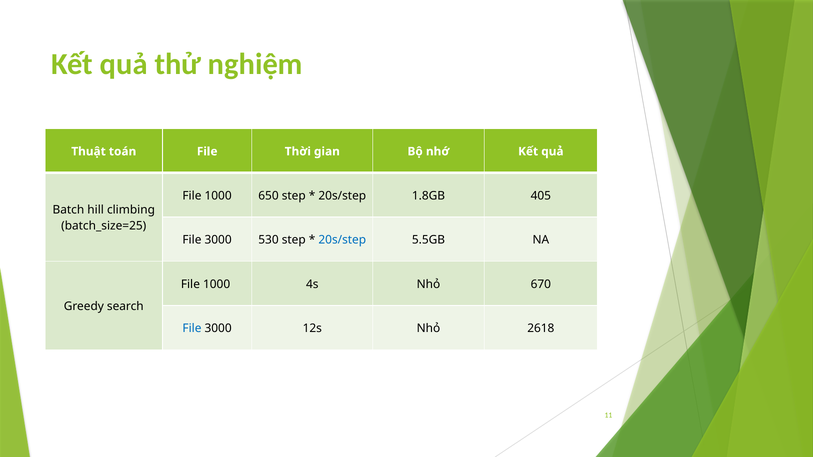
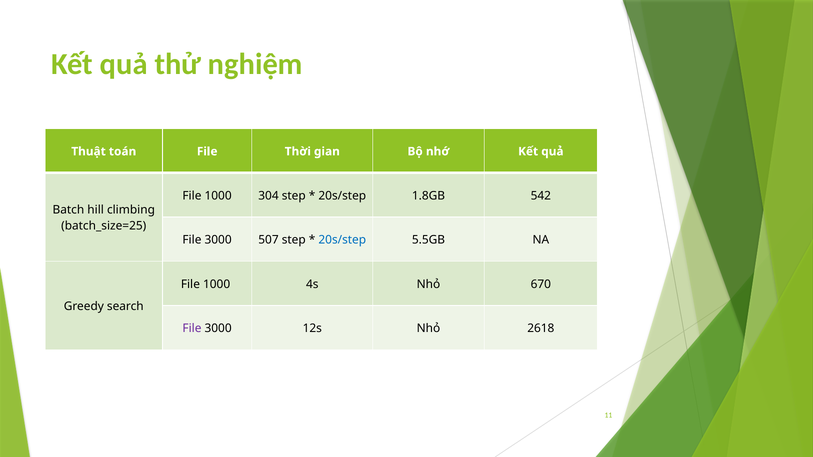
650: 650 -> 304 (269, 196)
405: 405 -> 542 (541, 196)
530: 530 -> 507 (269, 240)
File colour: blue -> purple (192, 329)
